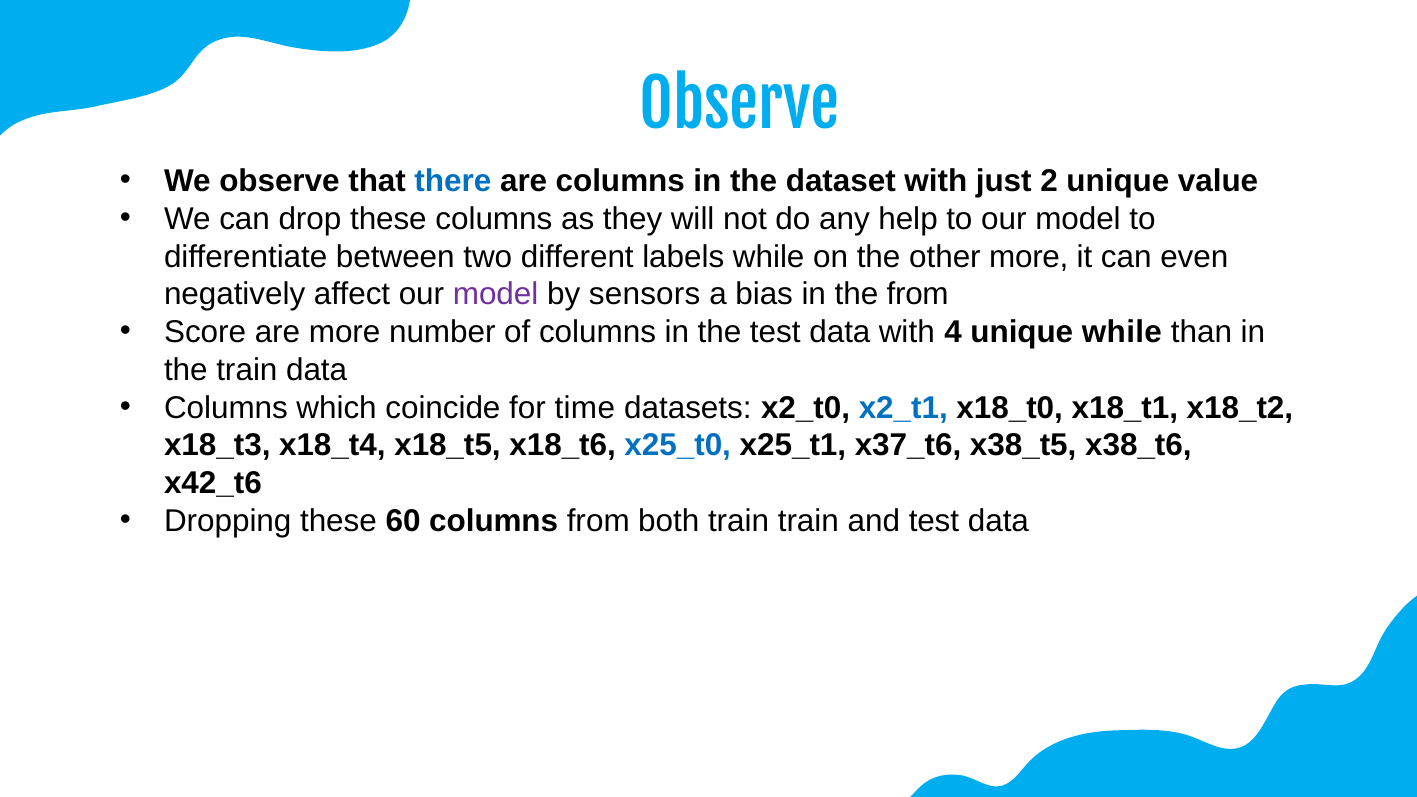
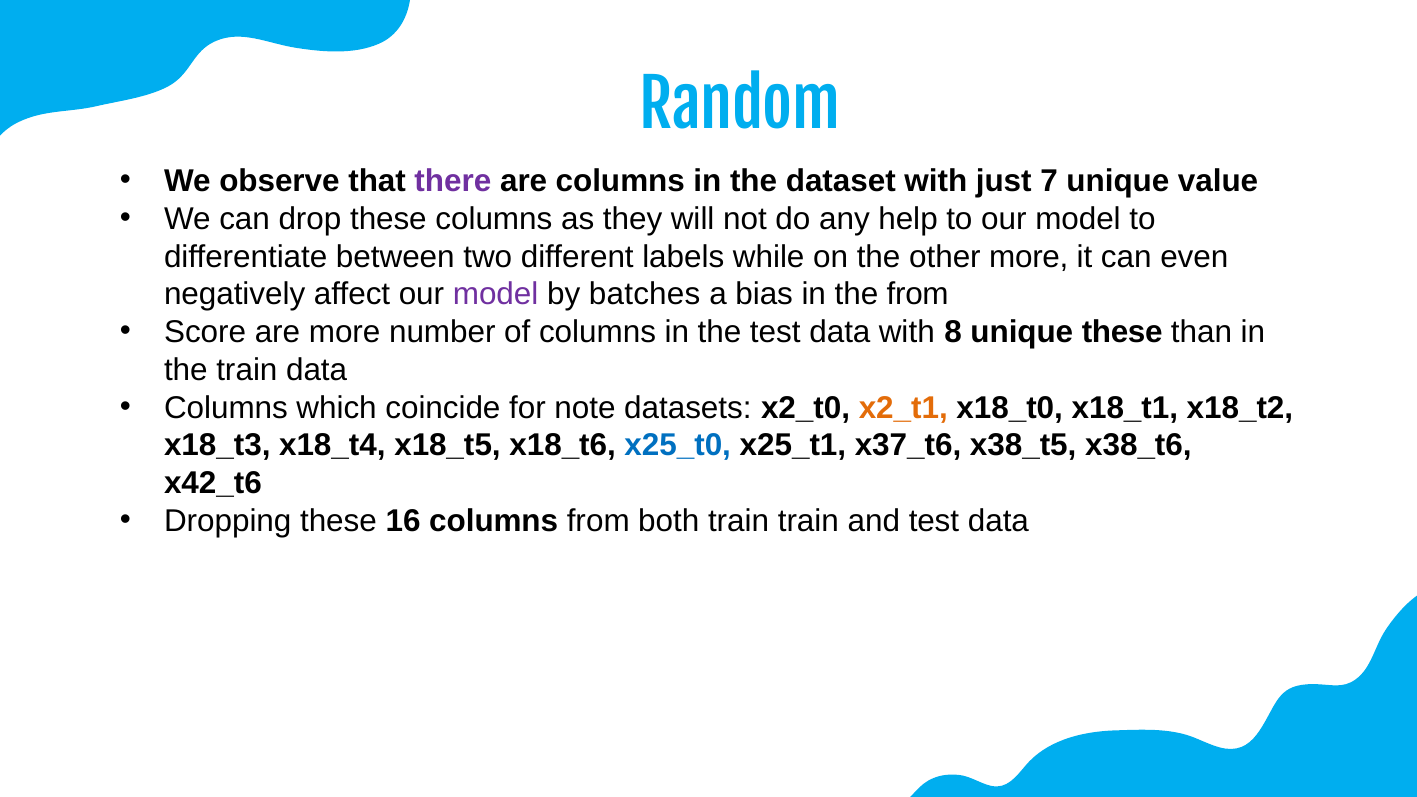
Observe: Observe -> Random (740, 107)
there colour: blue -> purple (453, 181)
2: 2 -> 7 (1049, 181)
sensors: sensors -> batches (645, 294)
4: 4 -> 8 (953, 332)
unique while: while -> these (1122, 332)
time: time -> note (585, 408)
x2_t1 colour: blue -> orange (903, 408)
60: 60 -> 16 (403, 521)
